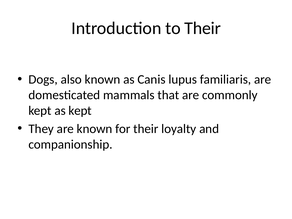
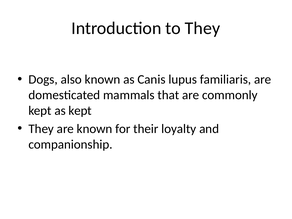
to Their: Their -> They (202, 28)
